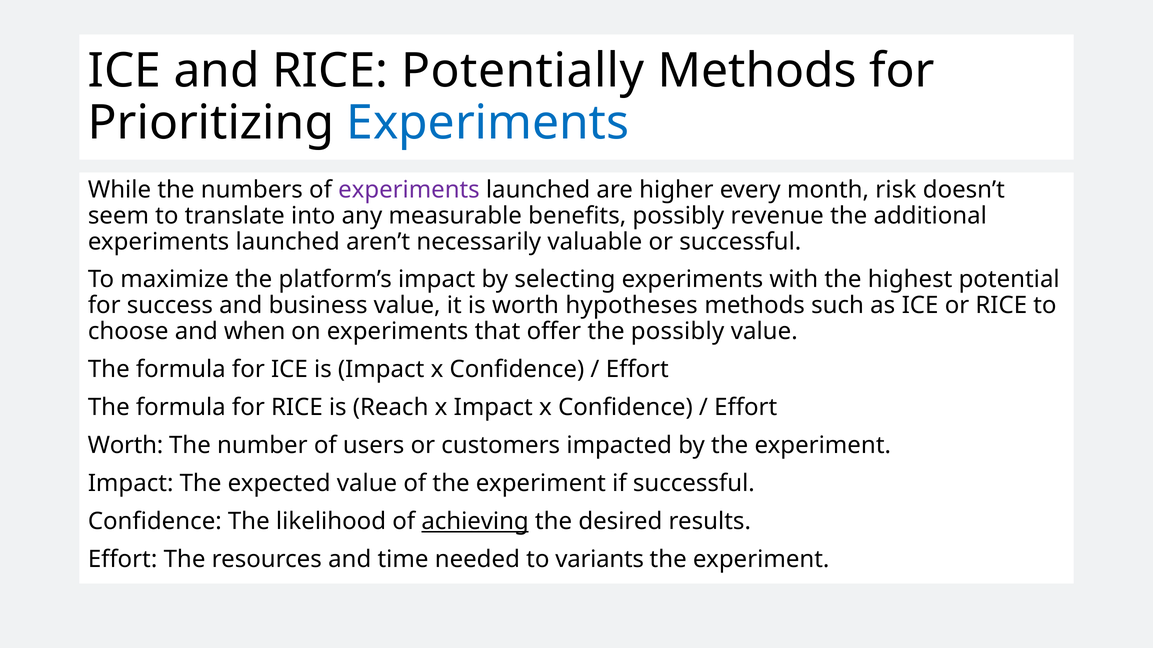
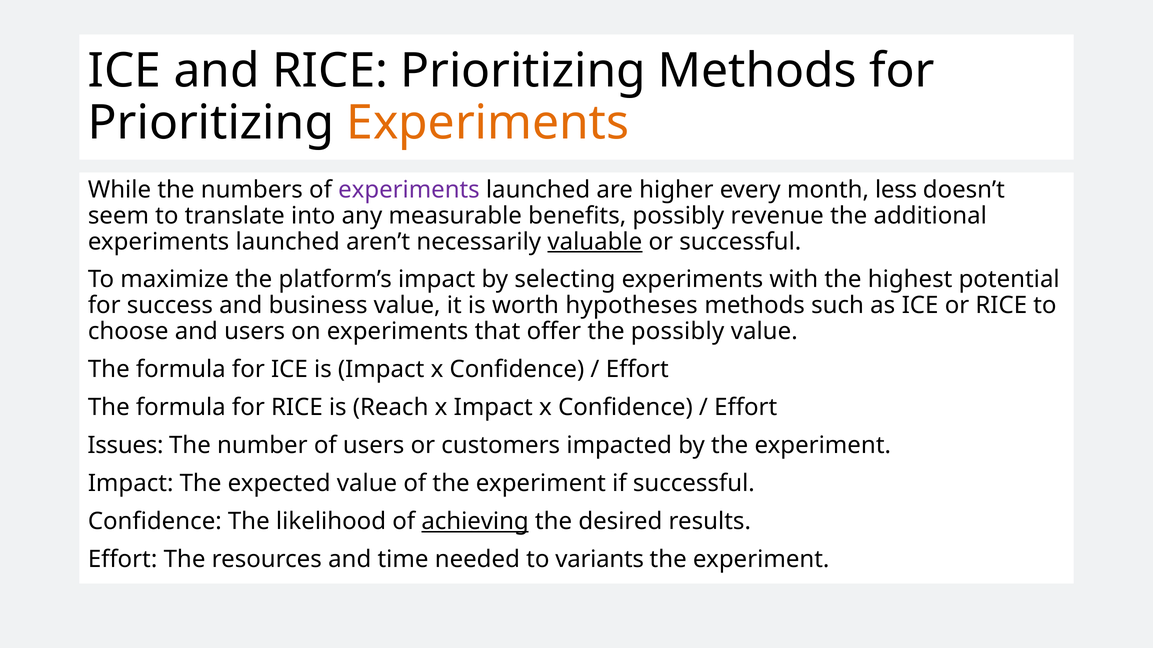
RICE Potentially: Potentially -> Prioritizing (523, 71)
Experiments colour: blue -> orange (488, 123)
risk: risk -> less (896, 190)
valuable underline: none -> present (595, 242)
and when: when -> users (255, 332)
Worth: Worth -> Issues (125, 446)
